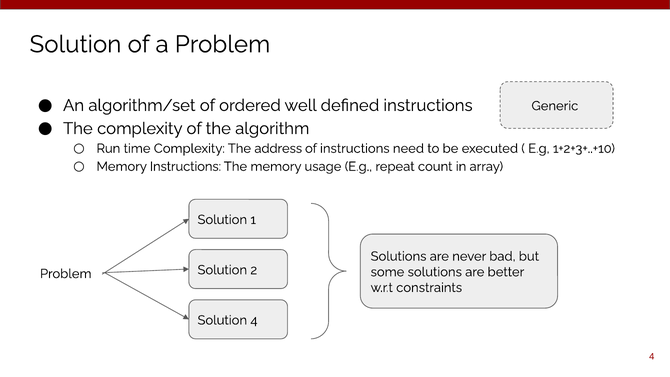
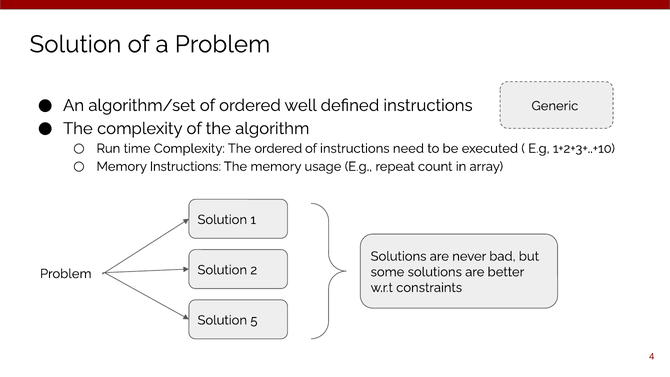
The address: address -> ordered (278, 148)
Solution 4: 4 -> 5 (254, 320)
